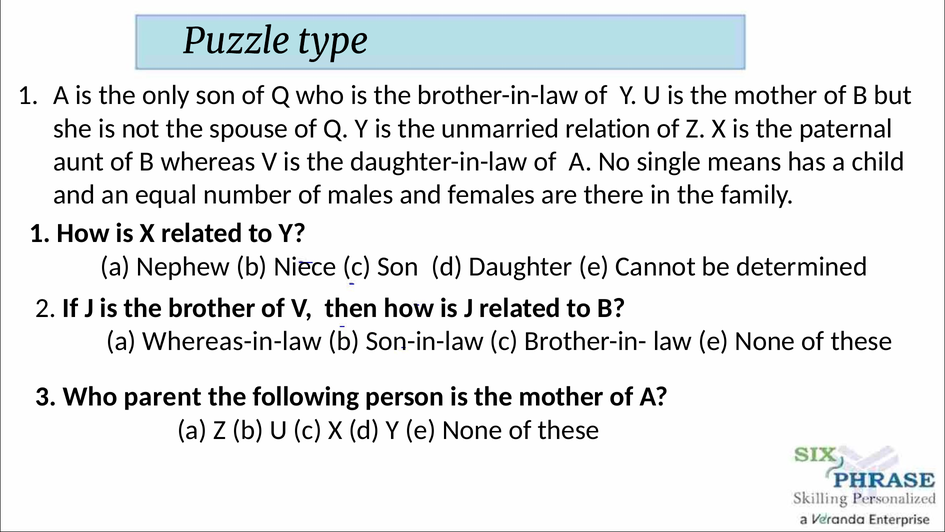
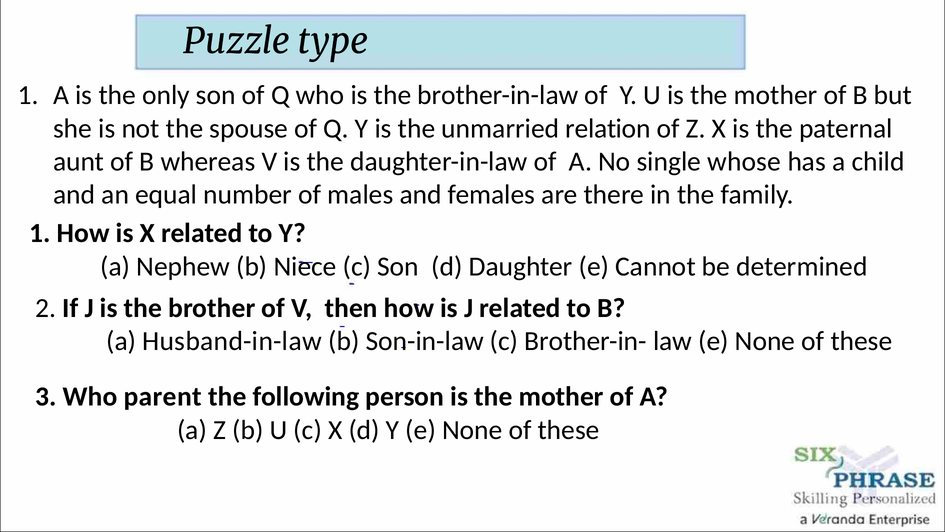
means: means -> whose (744, 161)
Whereas-in-law: Whereas-in-law -> Husband-in-law (232, 341)
